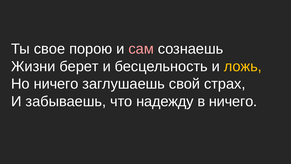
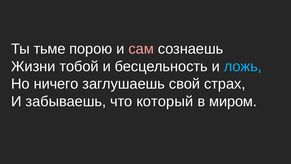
свое: свое -> тьме (50, 49)
берет: берет -> тобой (79, 66)
ложь colour: yellow -> light blue (243, 66)
надежду: надежду -> который (165, 101)
в ничего: ничего -> миром (233, 101)
